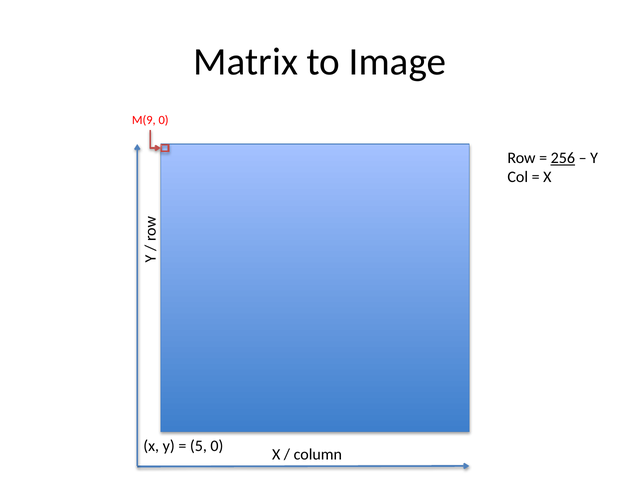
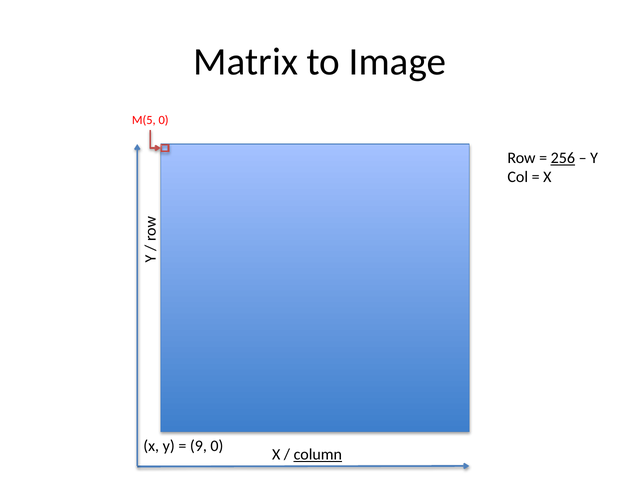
M(9: M(9 -> M(5 (144, 120)
5: 5 -> 9 (198, 446)
column underline: none -> present (318, 455)
